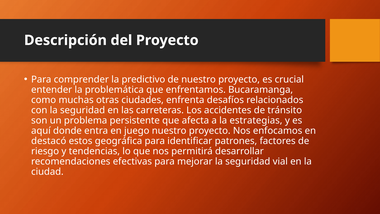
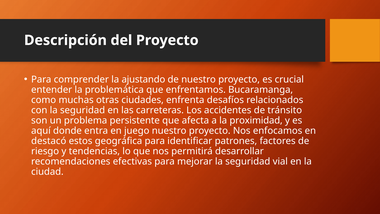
predictivo: predictivo -> ajustando (143, 79)
estrategias: estrategias -> proximidad (256, 120)
